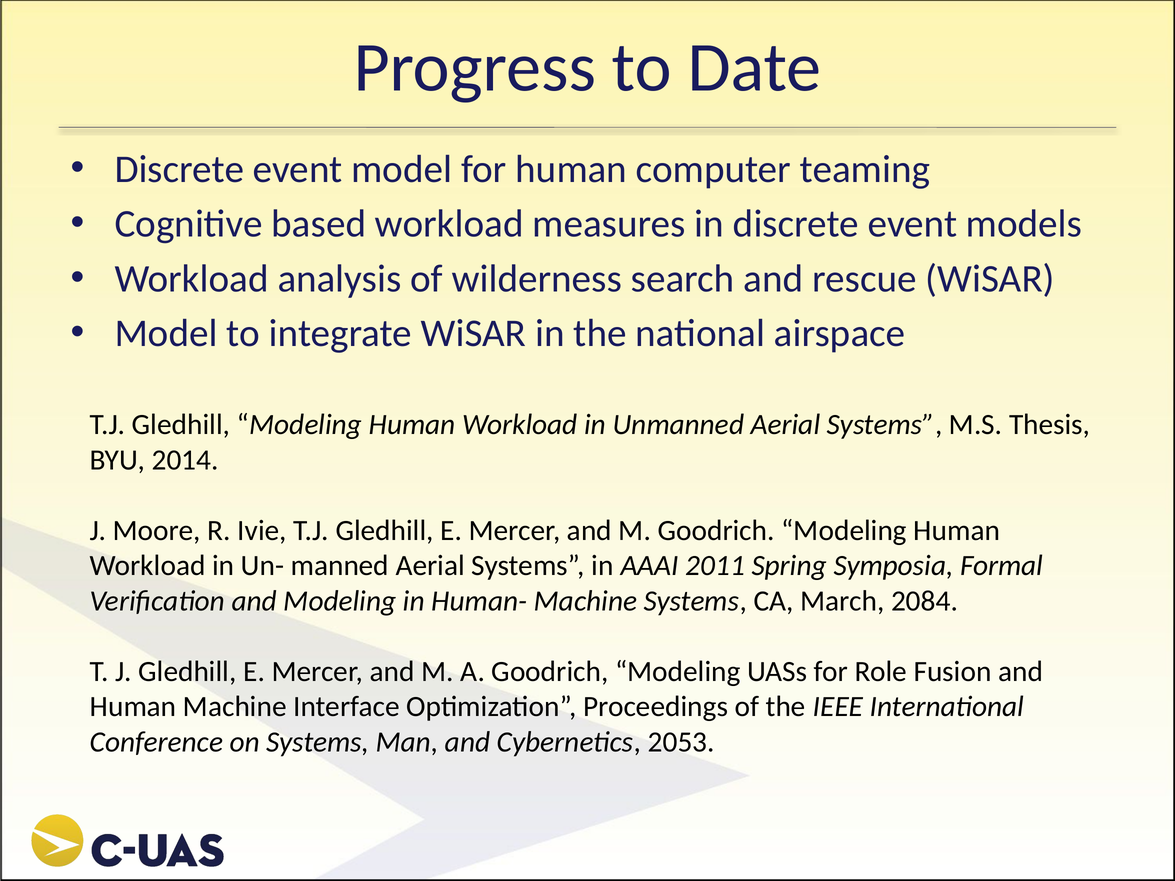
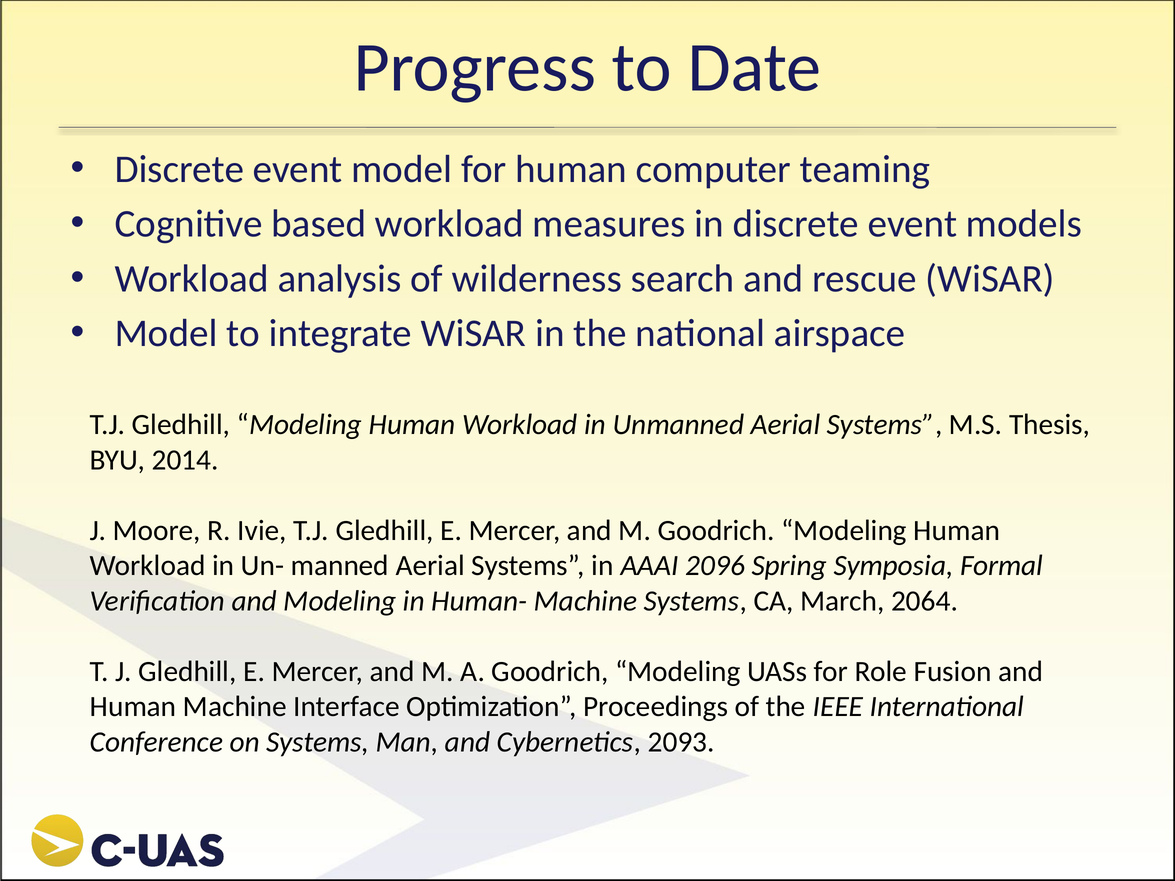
2011: 2011 -> 2096 (715, 566)
2084: 2084 -> 2064 (925, 601)
2053: 2053 -> 2093 (681, 742)
